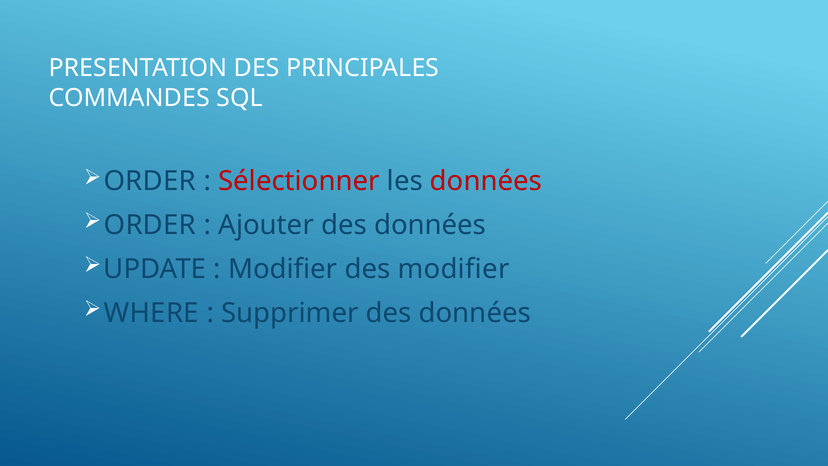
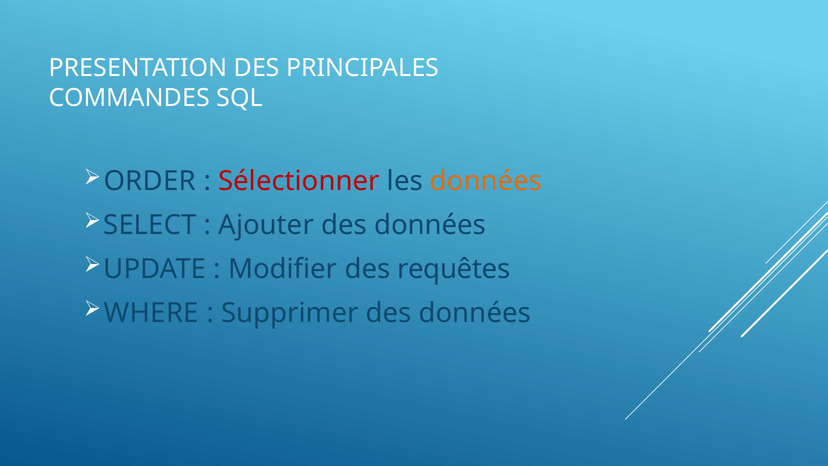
données colour: red -> orange (486, 181)
ORDER: ORDER -> SELECT (150, 225)
des modifier: modifier -> requêtes (454, 269)
